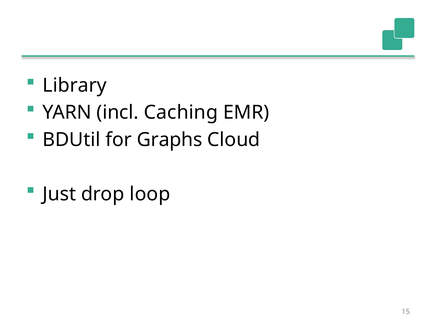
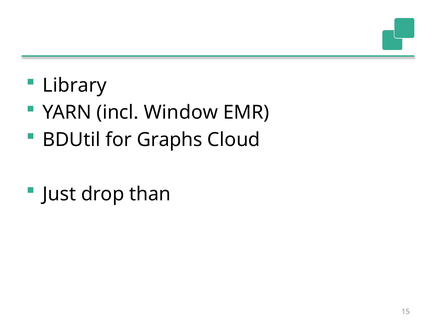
Caching: Caching -> Window (181, 113)
loop: loop -> than (150, 194)
